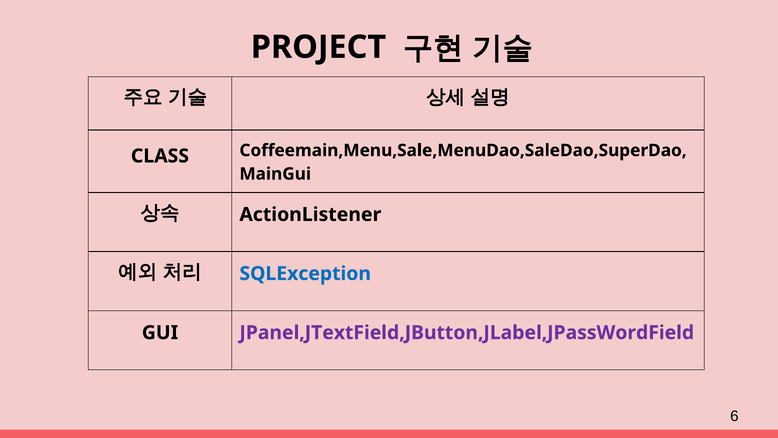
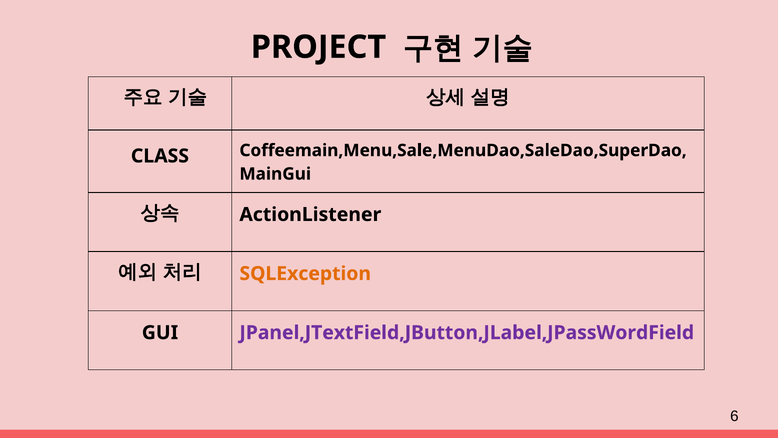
SQLException colour: blue -> orange (305, 273)
